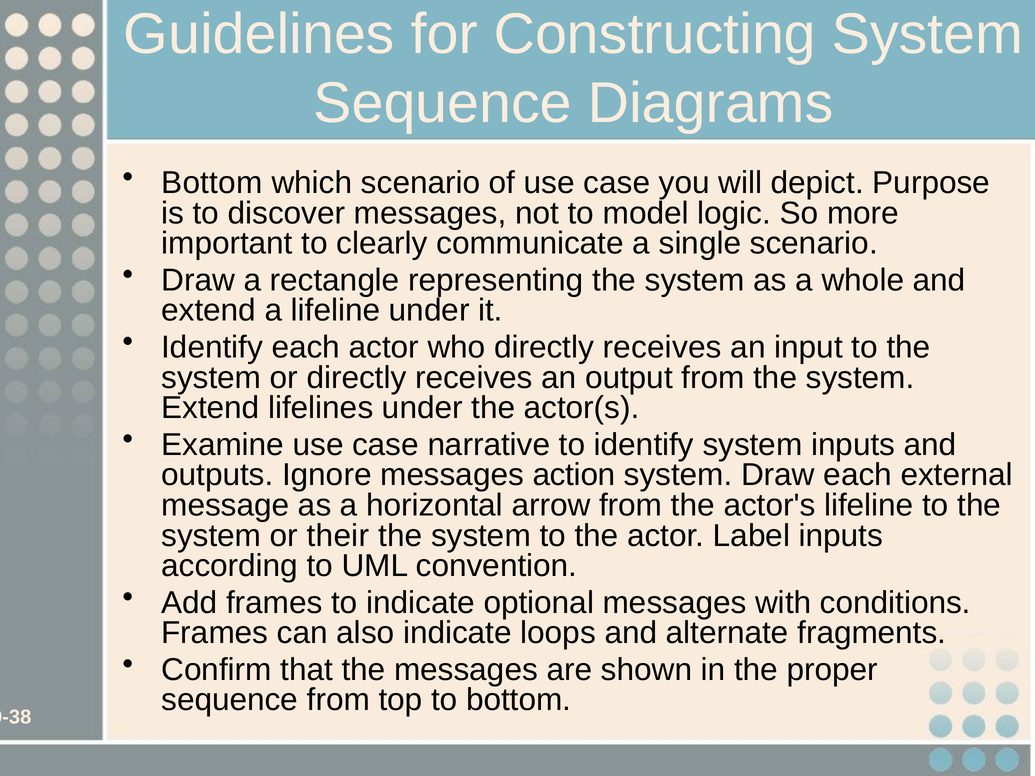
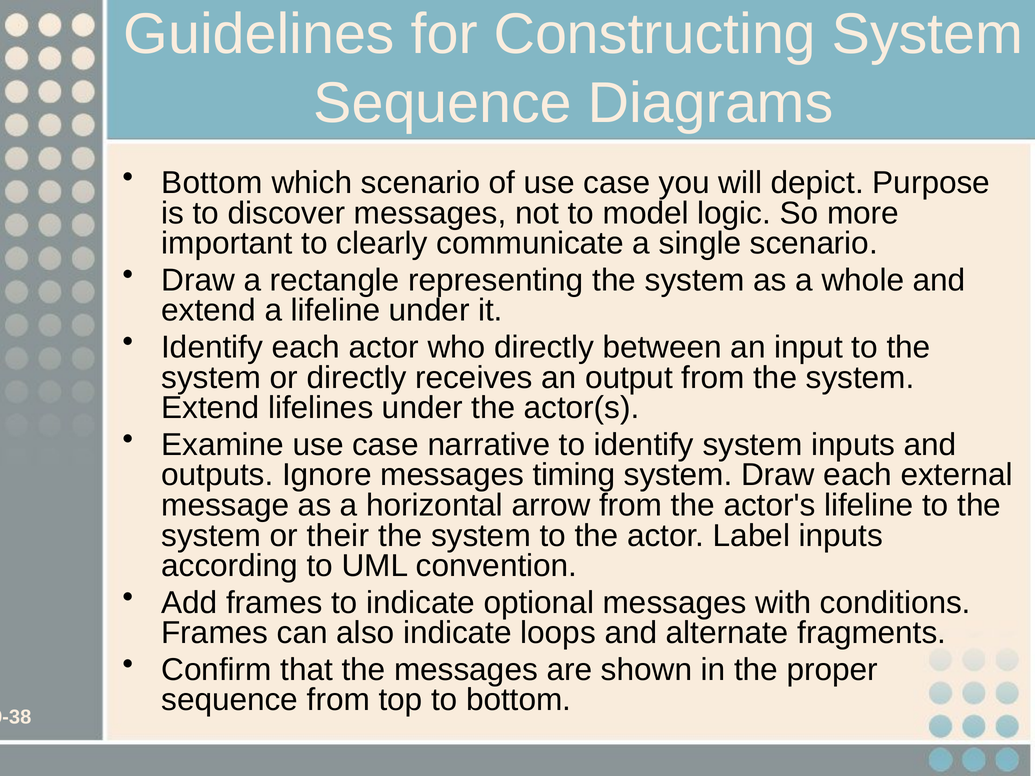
who directly receives: receives -> between (662, 347)
action: action -> timing (574, 475)
